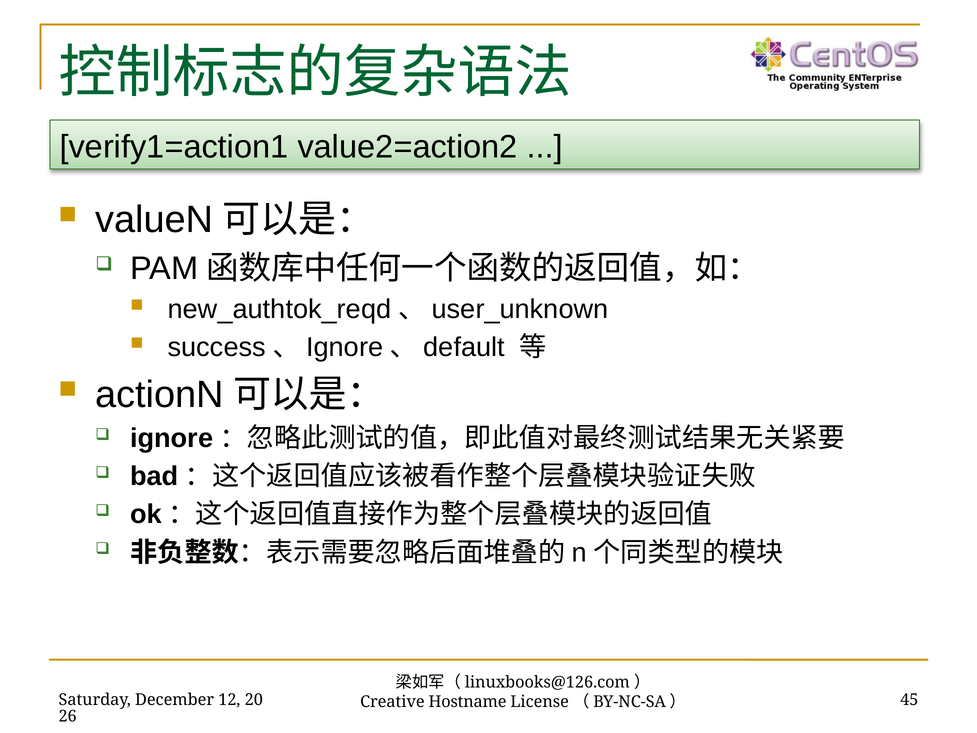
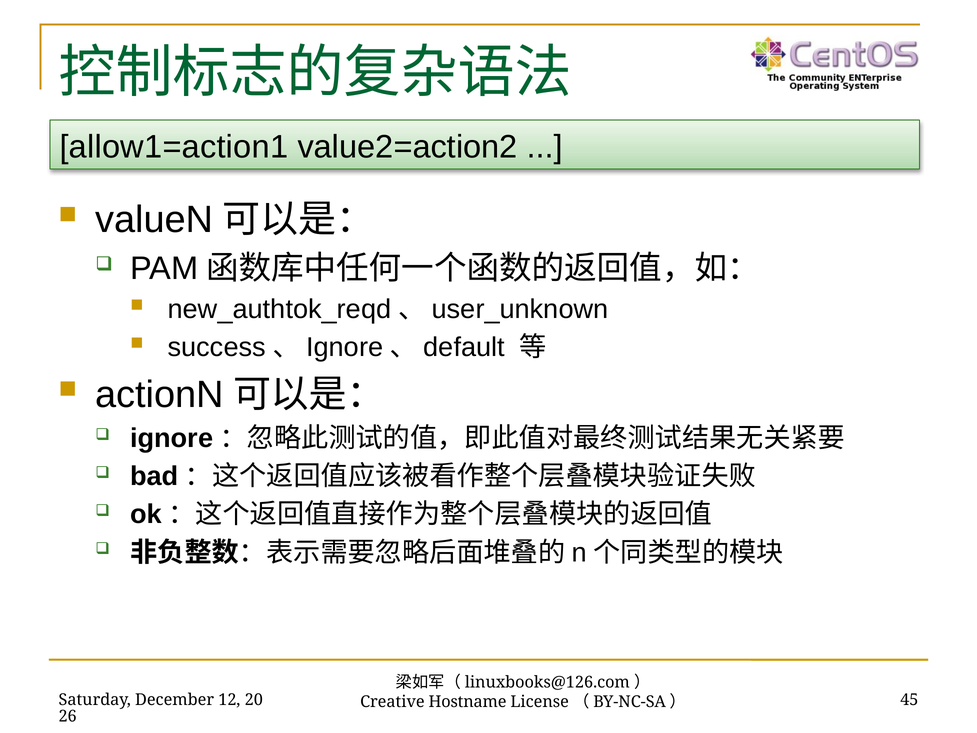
verify1=action1: verify1=action1 -> allow1=action1 (174, 147)
